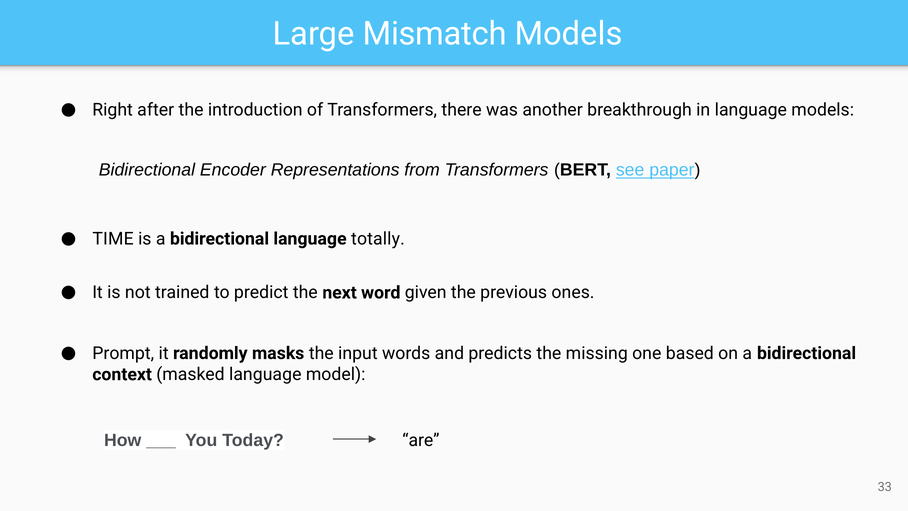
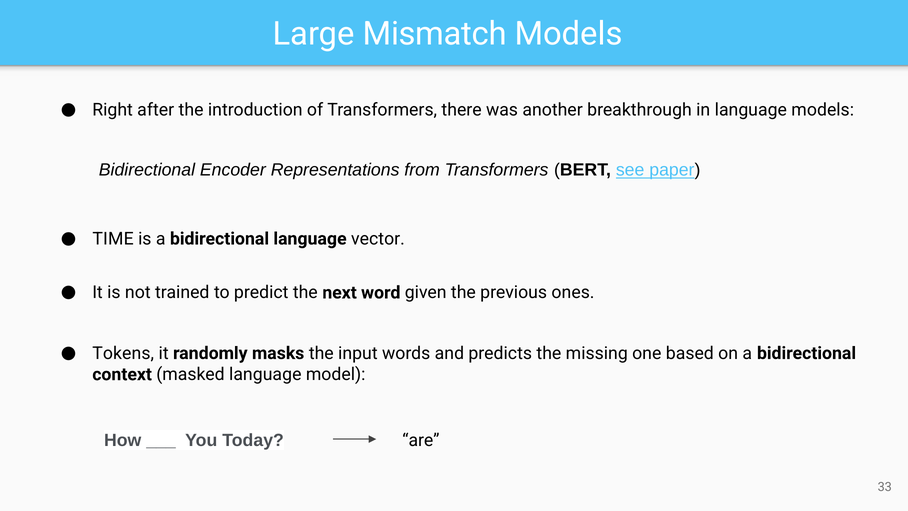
totally: totally -> vector (378, 239)
Prompt: Prompt -> Tokens (123, 353)
